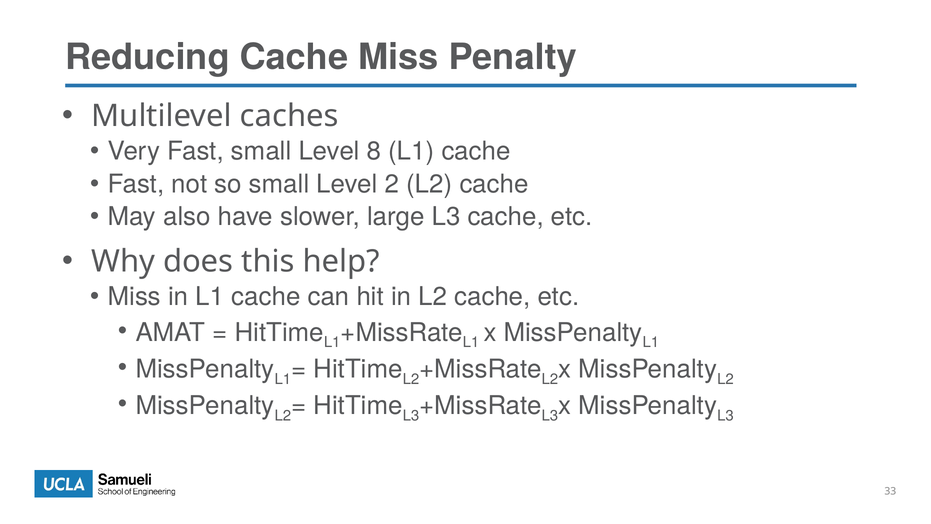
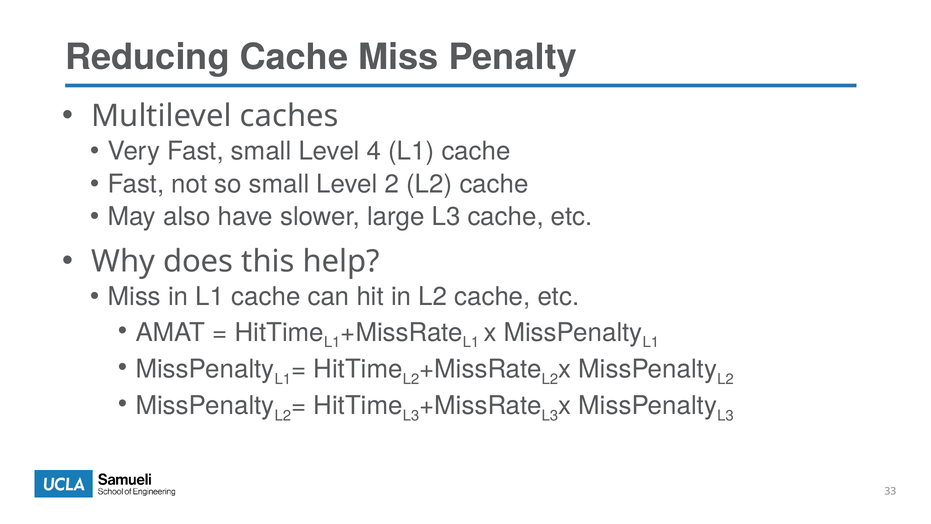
8: 8 -> 4 (374, 151)
